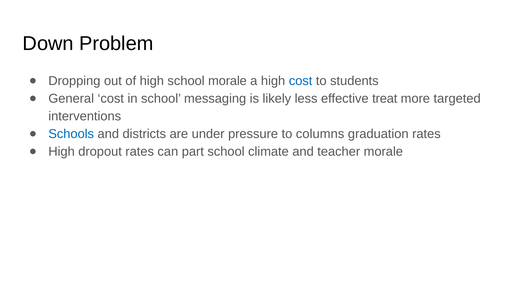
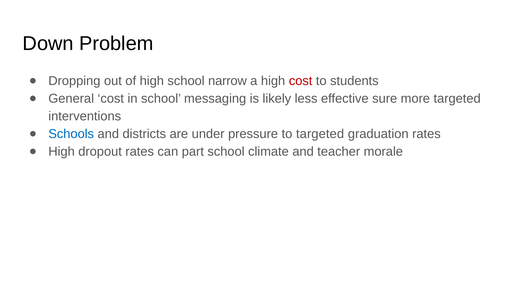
school morale: morale -> narrow (227, 81)
cost colour: blue -> red (301, 81)
treat: treat -> sure (385, 99)
to columns: columns -> targeted (320, 134)
